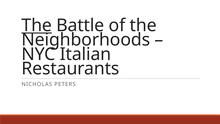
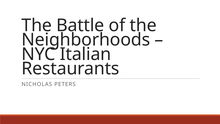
The underline: present -> none (37, 25)
